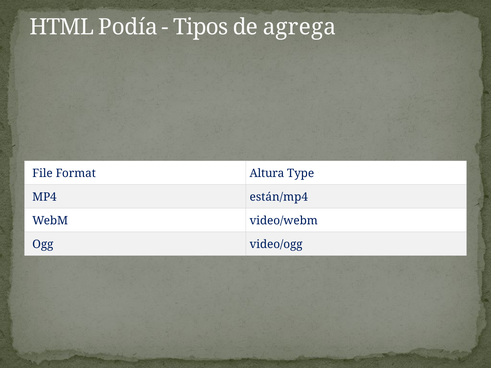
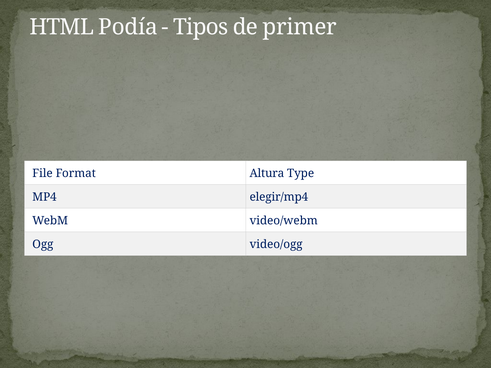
agrega: agrega -> primer (300, 27)
están/mp4: están/mp4 -> elegir/mp4 (279, 197)
